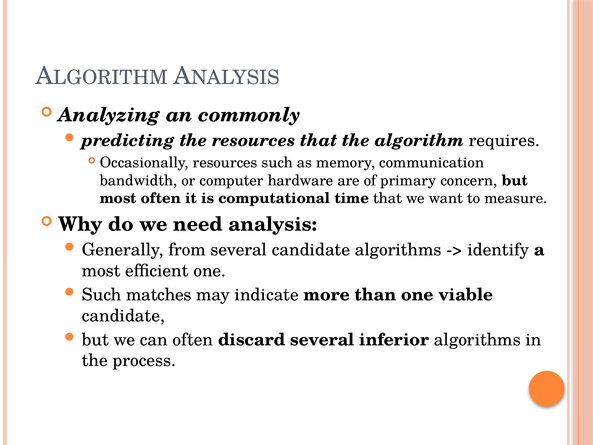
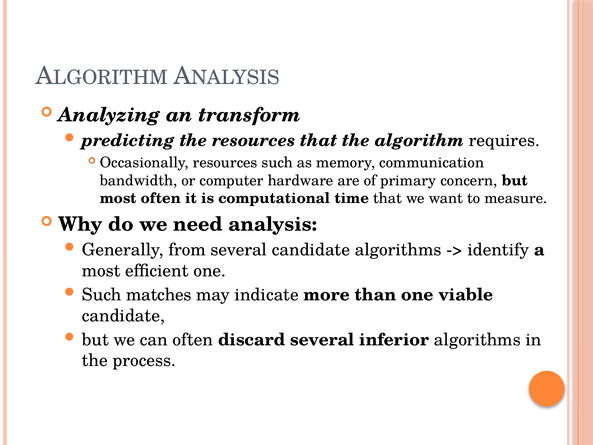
commonly: commonly -> transform (249, 115)
